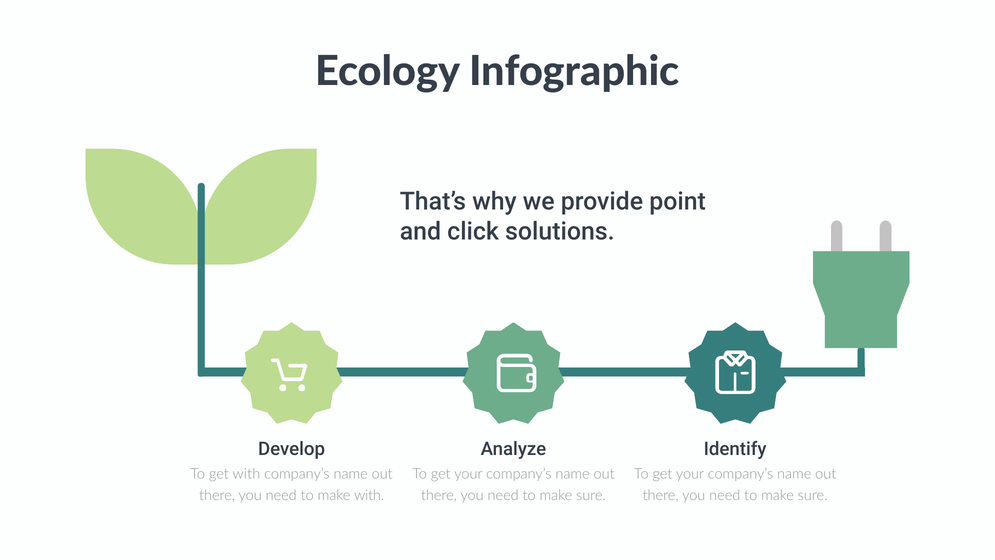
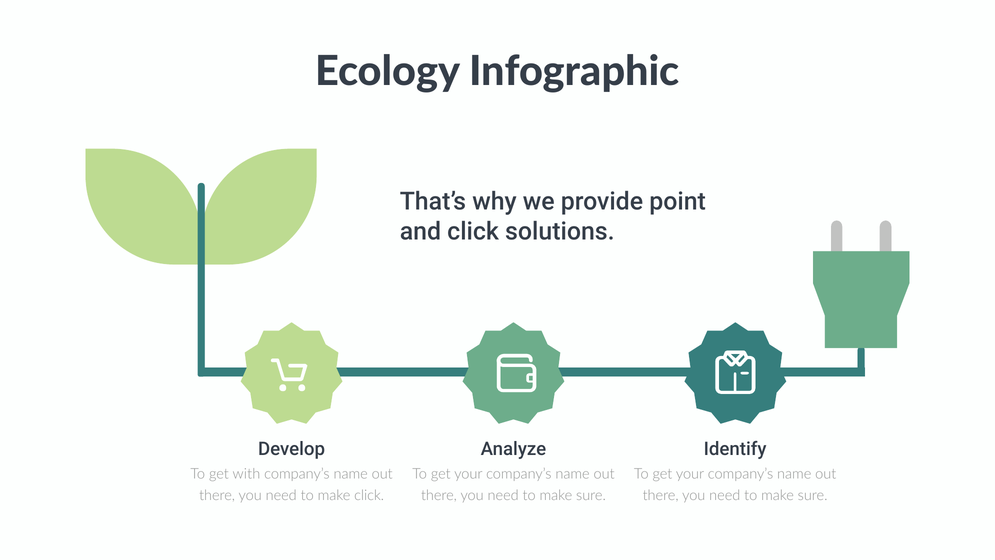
make with: with -> click (369, 495)
